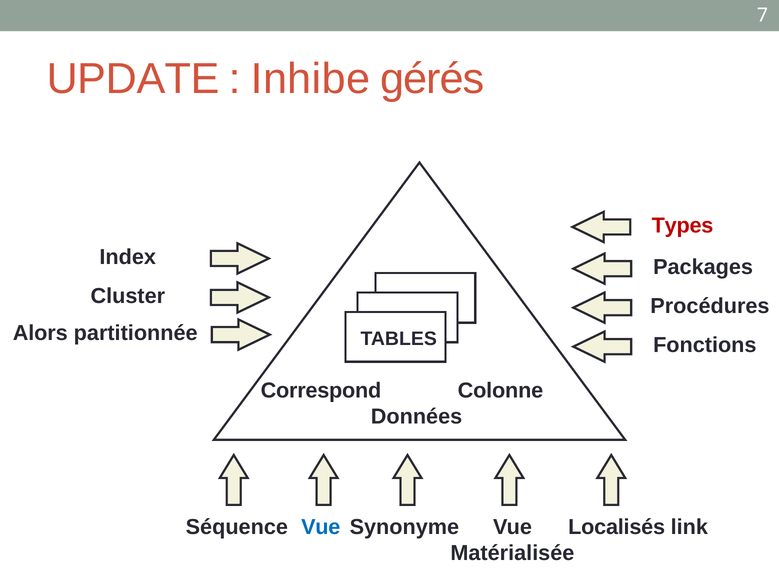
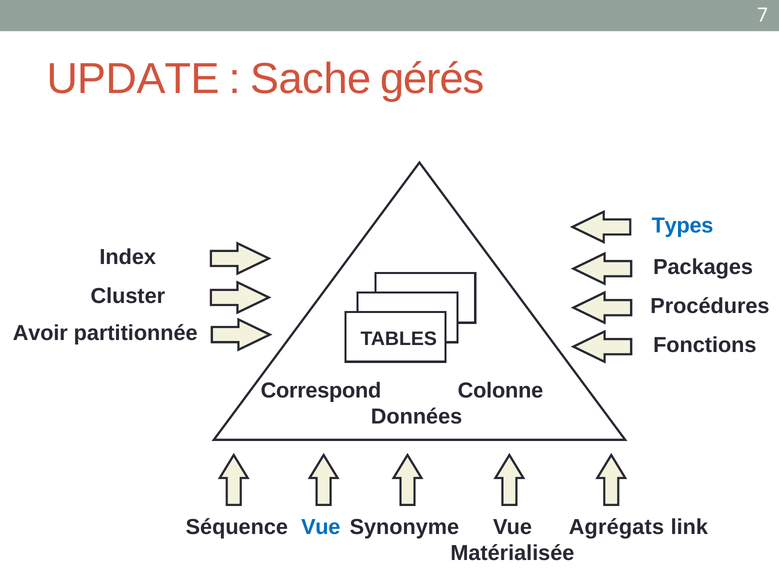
Inhibe: Inhibe -> Sache (311, 79)
Types colour: red -> blue (683, 225)
Alors: Alors -> Avoir (40, 333)
Localisés: Localisés -> Agrégats (616, 526)
